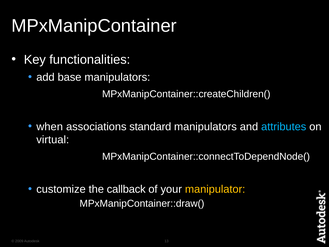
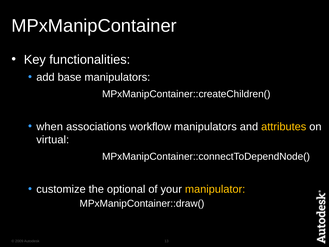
standard: standard -> workflow (150, 127)
attributes colour: light blue -> yellow (284, 127)
callback: callback -> optional (126, 189)
